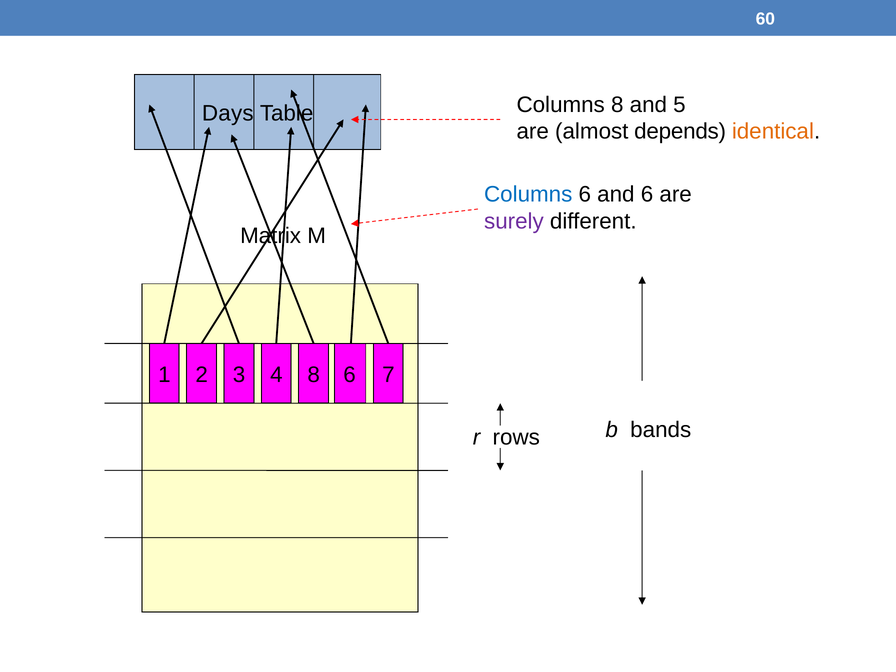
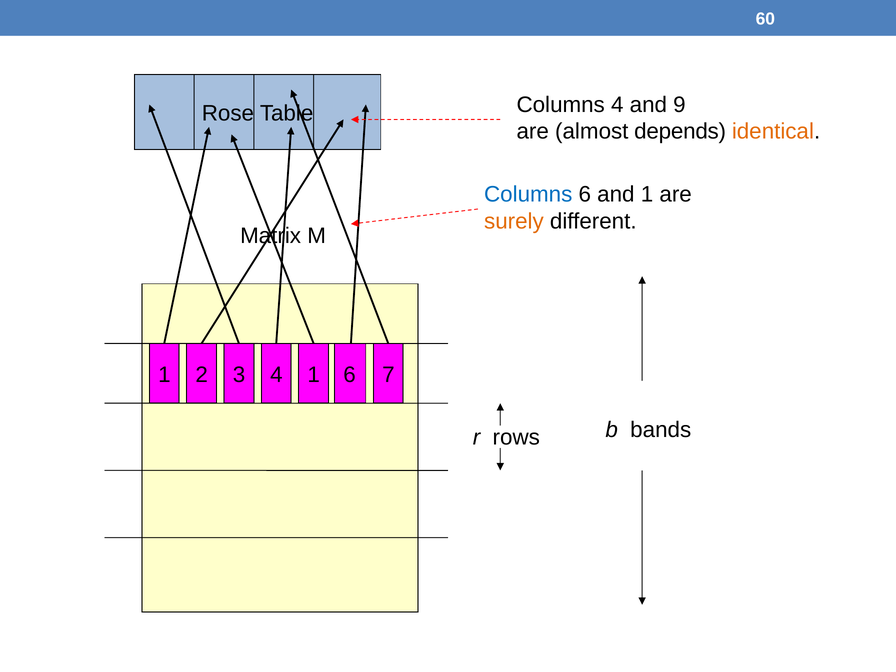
Days: Days -> Rose (228, 114)
Columns 8: 8 -> 4 (617, 105)
5: 5 -> 9 (679, 105)
and 6: 6 -> 1 (647, 194)
surely colour: purple -> orange (514, 221)
1 8: 8 -> 1 (314, 375)
